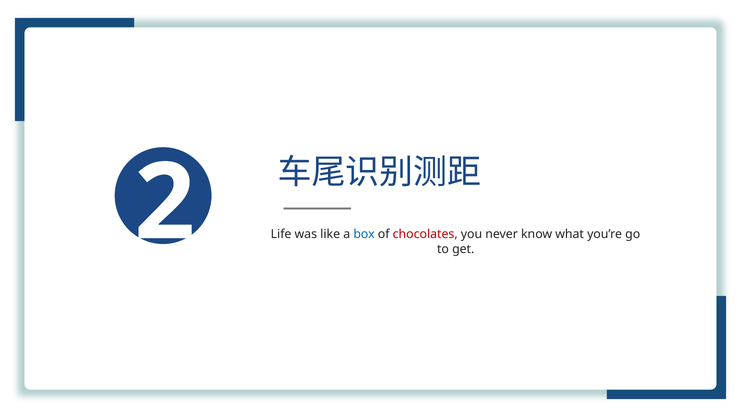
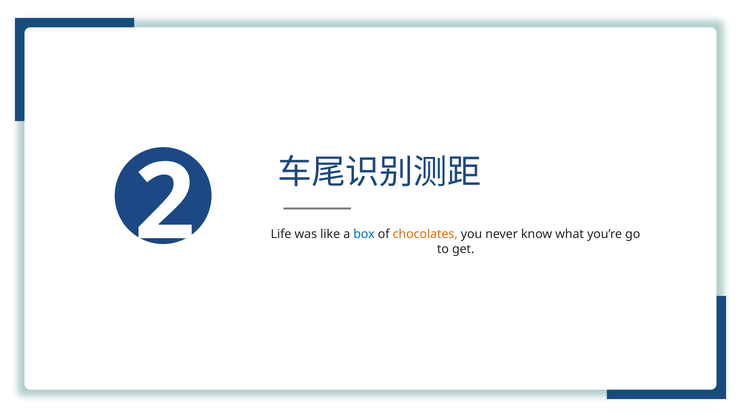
chocolates colour: red -> orange (425, 234)
